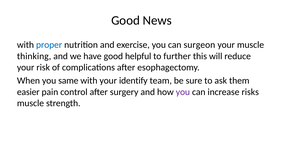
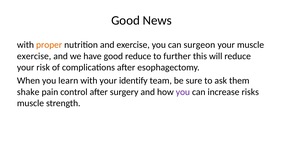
proper colour: blue -> orange (49, 45)
thinking: thinking -> exercise (34, 56)
good helpful: helpful -> reduce (138, 56)
same: same -> learn (68, 81)
easier: easier -> shake (28, 92)
